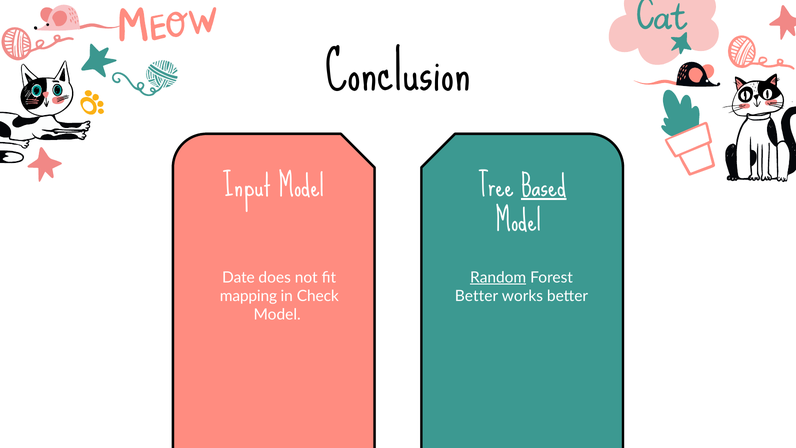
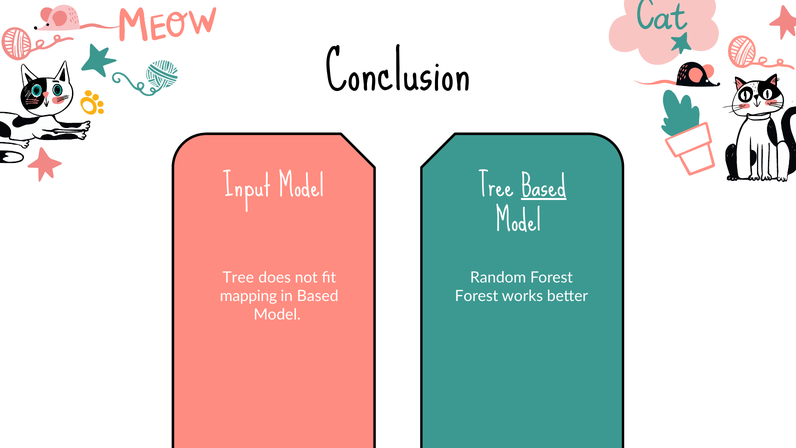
Date: Date -> Tree (238, 277)
Random underline: present -> none (498, 277)
in Check: Check -> Based (318, 296)
Better: Better -> Forest (477, 296)
